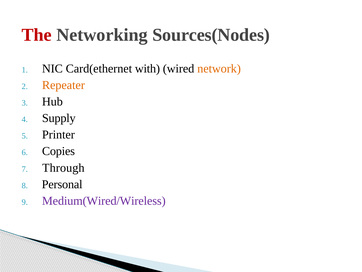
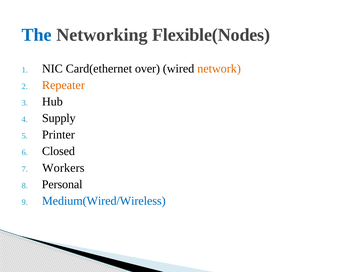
The colour: red -> blue (37, 35)
Sources(Nodes: Sources(Nodes -> Flexible(Nodes (211, 35)
with: with -> over (147, 69)
Copies: Copies -> Closed (58, 151)
Through: Through -> Workers (63, 167)
Medium(Wired/Wireless colour: purple -> blue (104, 200)
